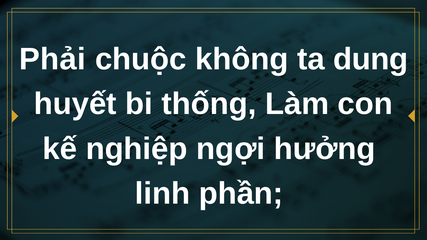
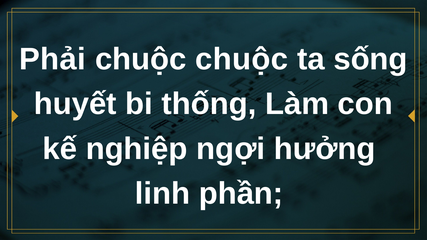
chuộc không: không -> chuộc (242, 59)
dung: dung -> sống (370, 59)
